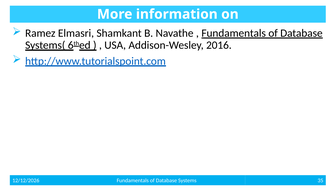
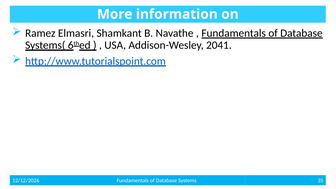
2016: 2016 -> 2041 (219, 45)
